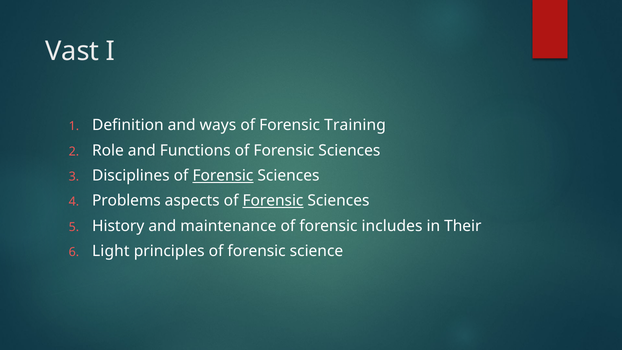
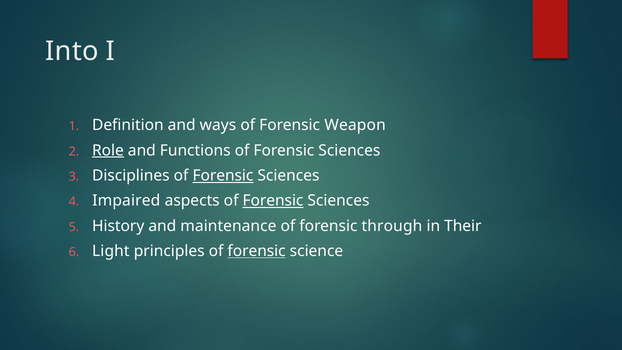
Vast: Vast -> Into (72, 51)
Training: Training -> Weapon (355, 125)
Role underline: none -> present (108, 150)
Problems: Problems -> Impaired (126, 201)
includes: includes -> through (392, 226)
forensic underline: none -> present (257, 251)
